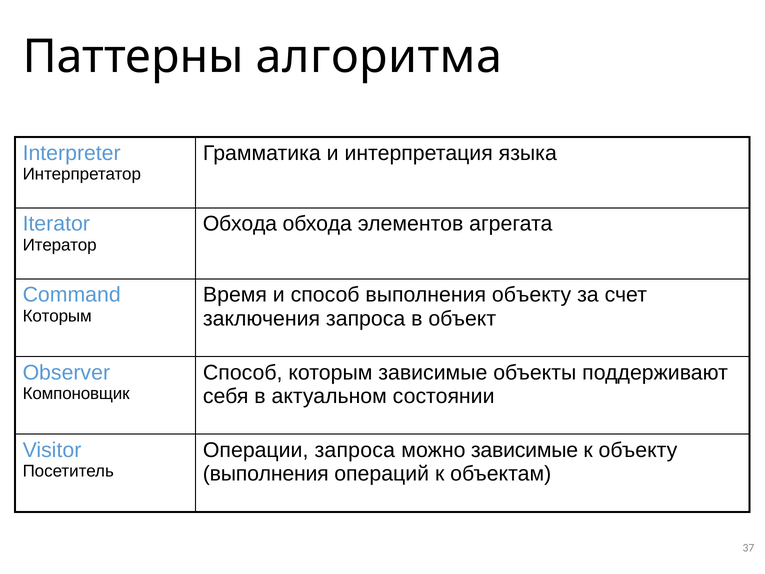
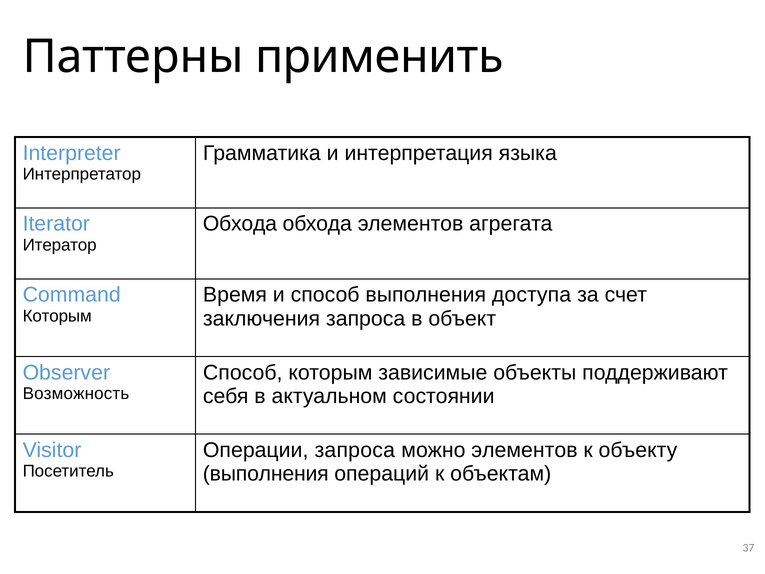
алгоритма: алгоритма -> применить (379, 57)
выполнения объекту: объекту -> доступа (532, 295)
Компоновщик: Компоновщик -> Возможность (76, 394)
можно зависимые: зависимые -> элементов (524, 450)
